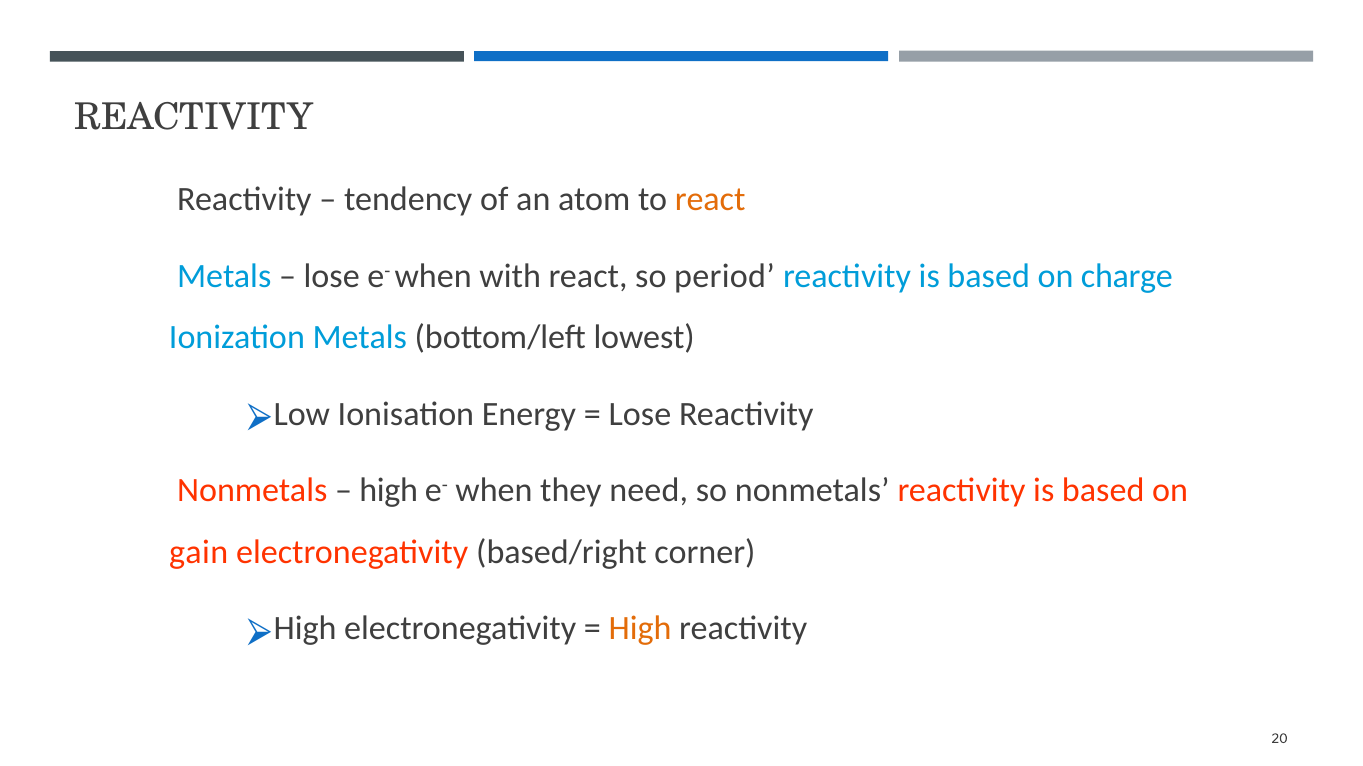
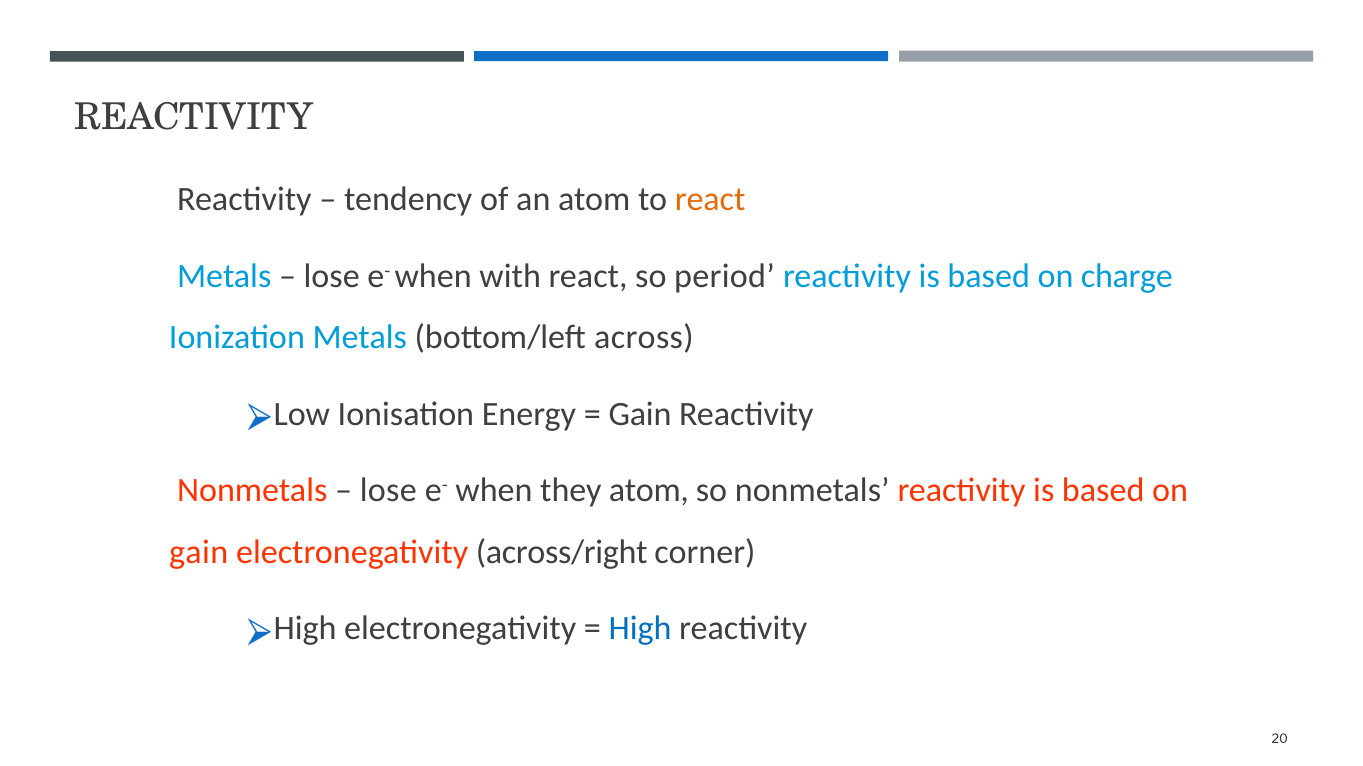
lowest: lowest -> across (644, 338)
Lose: Lose -> Gain (640, 414)
high: high -> lose (388, 491)
they need: need -> atom (649, 491)
based/right: based/right -> across/right (562, 552)
High colour: orange -> blue (640, 629)
